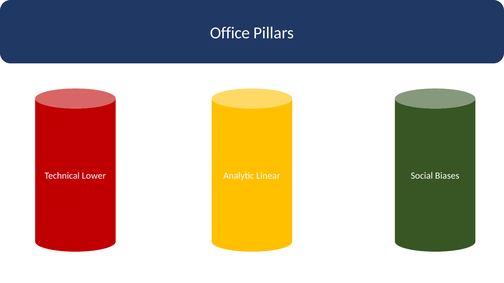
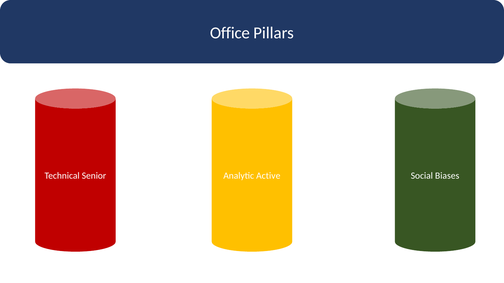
Lower: Lower -> Senior (94, 176)
Linear: Linear -> Active (268, 176)
